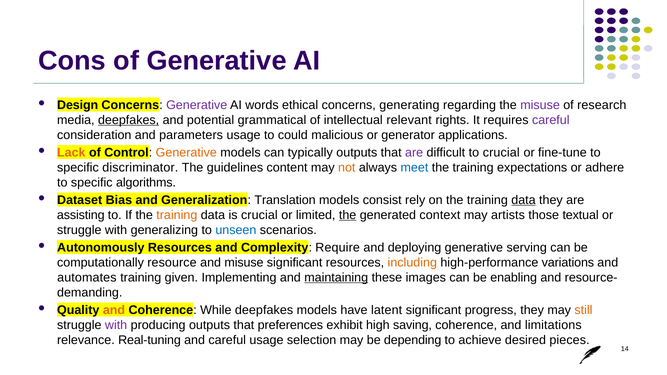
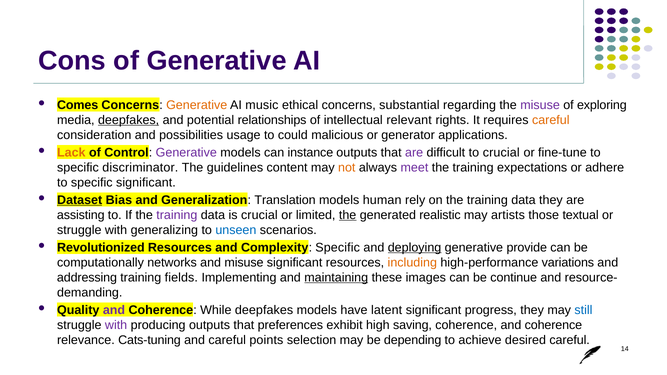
Design: Design -> Comes (78, 105)
Generative colour: purple -> orange (197, 105)
words: words -> music (262, 105)
generating: generating -> substantial (409, 105)
research: research -> exploring (602, 105)
grammatical: grammatical -> relationships (272, 120)
careful colour: purple -> orange (551, 120)
parameters: parameters -> possibilities (191, 135)
Generative colour: orange -> purple (186, 152)
typically: typically -> instance (310, 152)
meet colour: blue -> purple (414, 167)
specific algorithms: algorithms -> significant (146, 182)
Dataset underline: none -> present (80, 200)
consist: consist -> human (382, 200)
data underline: present -> none (524, 200)
training colour: orange -> purple (177, 215)
context: context -> realistic (440, 215)
Autonomously: Autonomously -> Revolutionized (101, 248)
Complexity Require: Require -> Specific (338, 248)
deploying underline: none -> present (415, 248)
serving: serving -> provide (527, 248)
resource: resource -> networks (172, 263)
automates: automates -> addressing (87, 278)
given: given -> fields (181, 278)
enabling: enabling -> continue (514, 278)
and colour: orange -> purple (114, 310)
still colour: orange -> blue (583, 310)
coherence and limitations: limitations -> coherence (553, 325)
Real-tuning: Real-tuning -> Cats-tuning (149, 340)
careful usage: usage -> points (266, 340)
desired pieces: pieces -> careful (570, 340)
